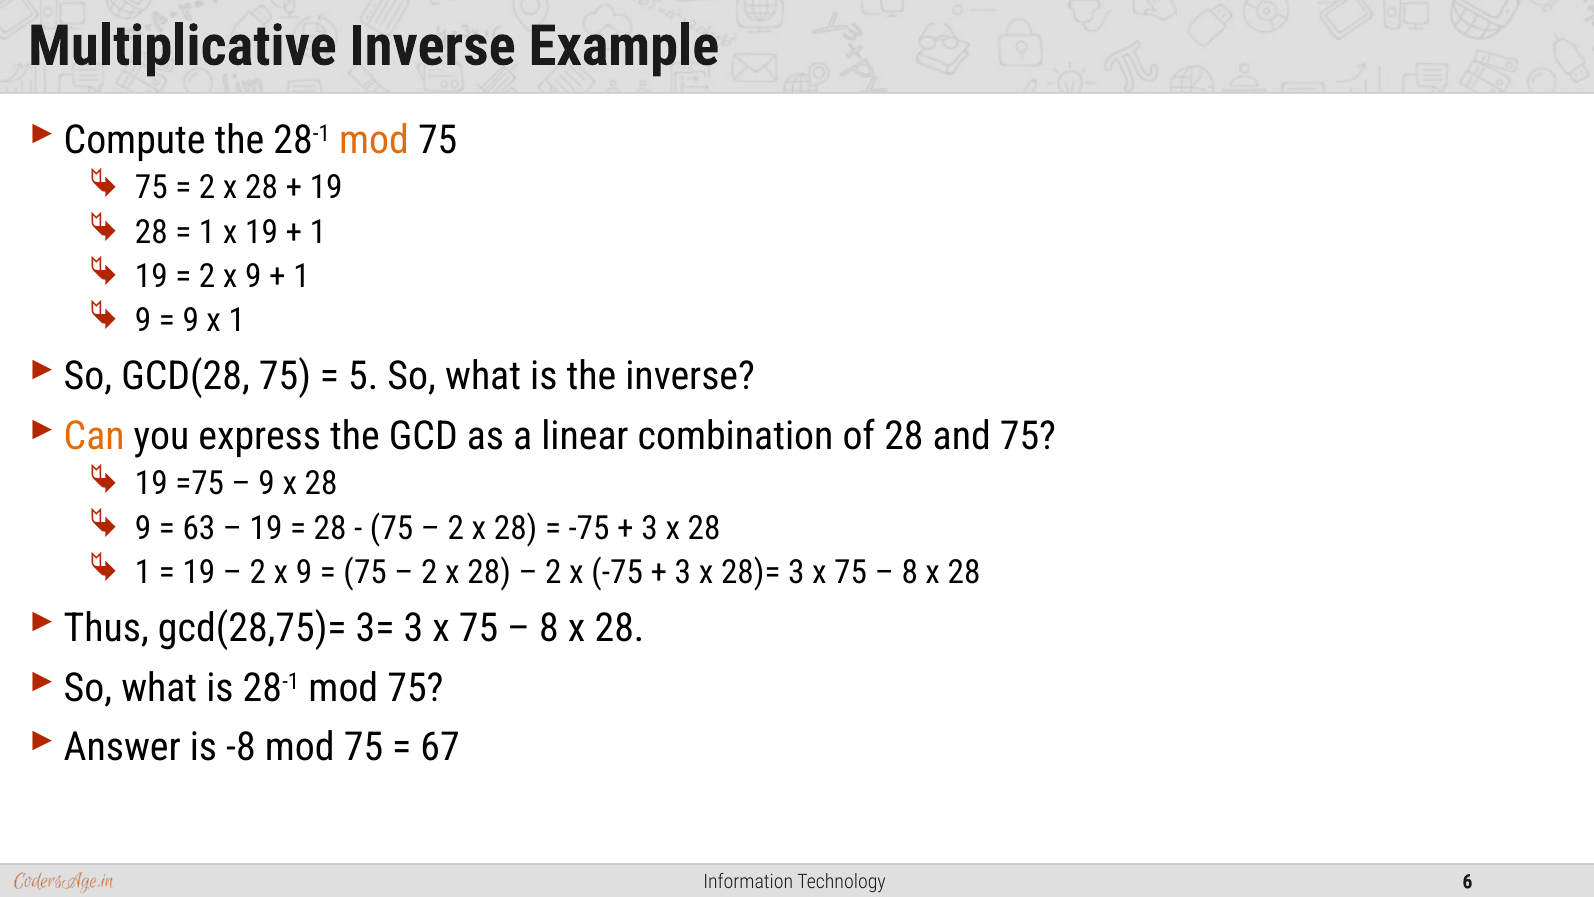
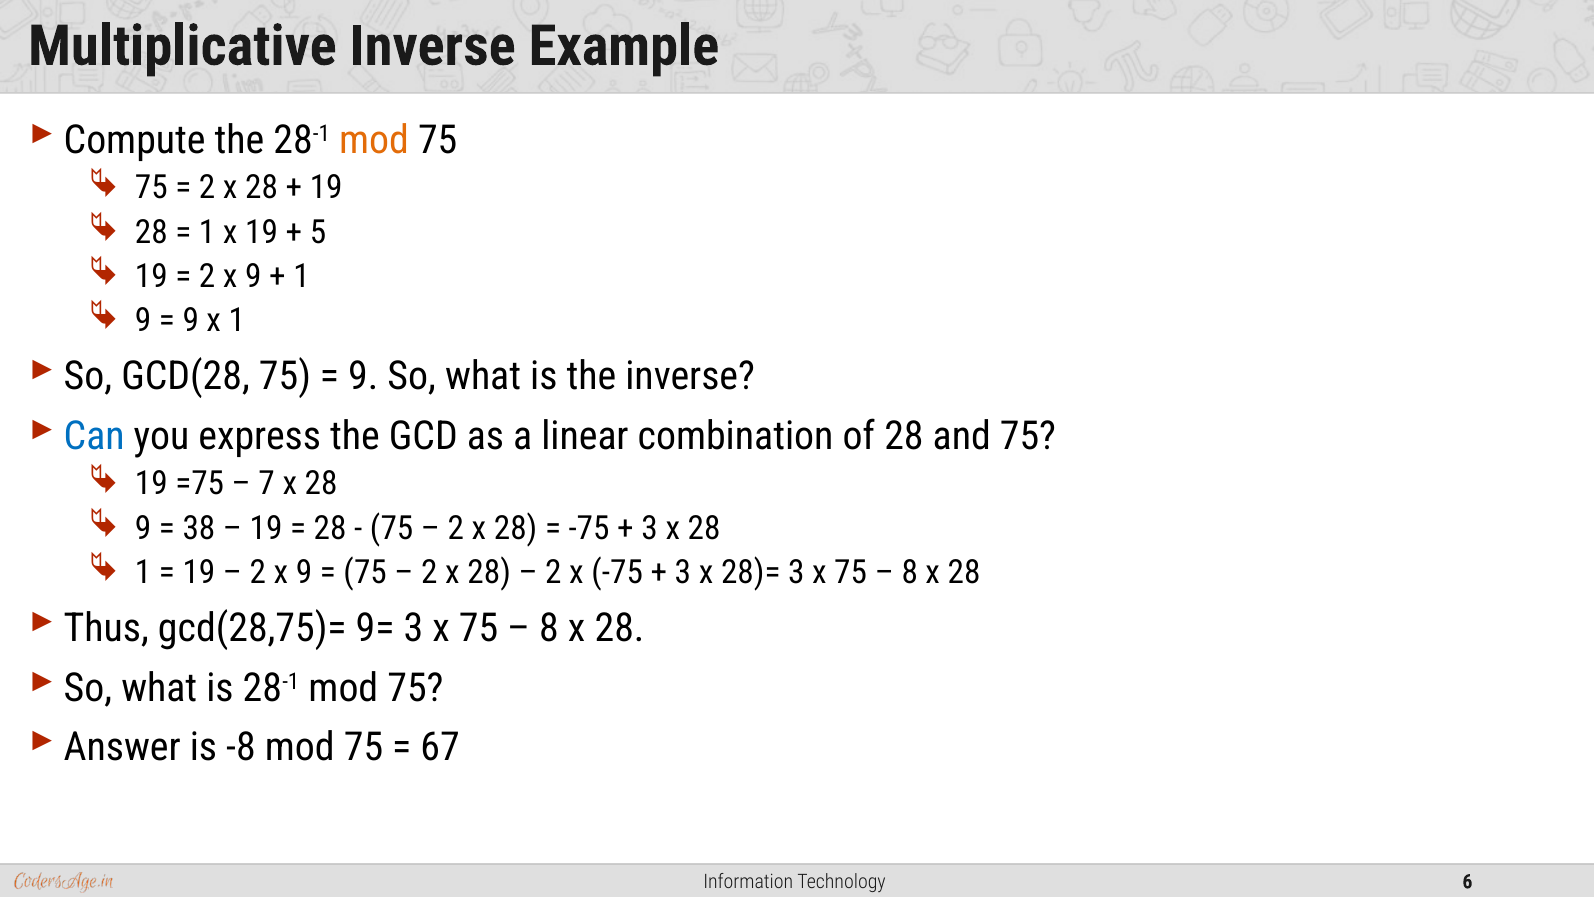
1: 1 -> 5 (318, 232)
5: 5 -> 9 (363, 376)
Can colour: orange -> blue (94, 436)
9: 9 -> 7 (267, 484)
63: 63 -> 38 (199, 528)
3=: 3= -> 9= (375, 628)
